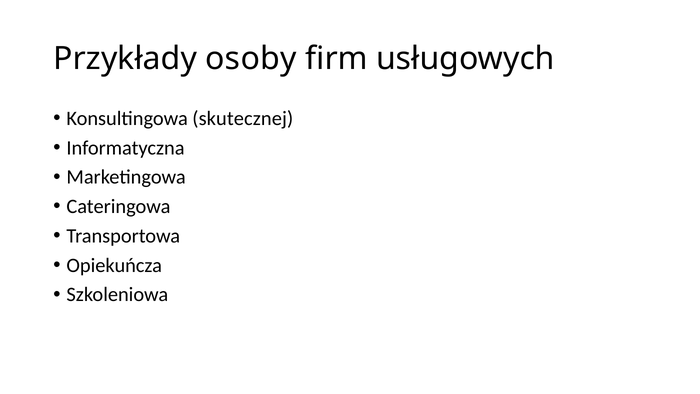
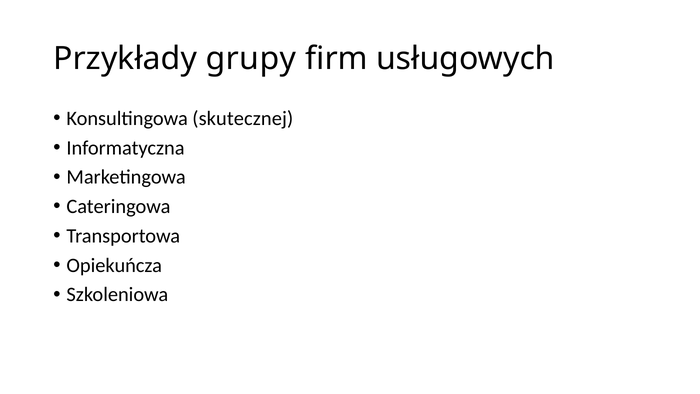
osoby: osoby -> grupy (251, 59)
